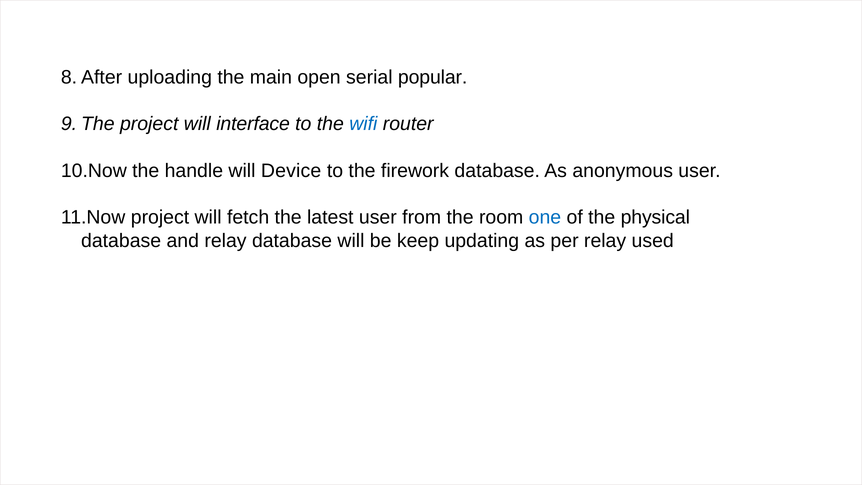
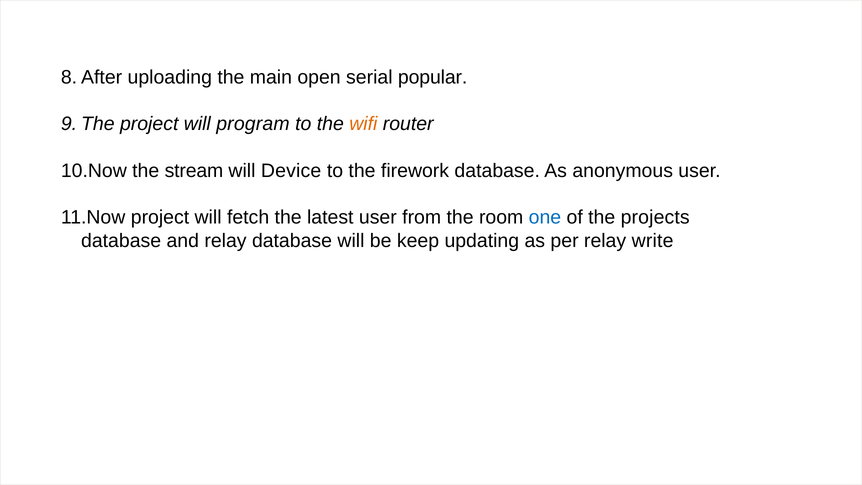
interface: interface -> program (253, 124)
wifi colour: blue -> orange (363, 124)
handle: handle -> stream (194, 171)
physical: physical -> projects (655, 217)
used: used -> write (653, 241)
